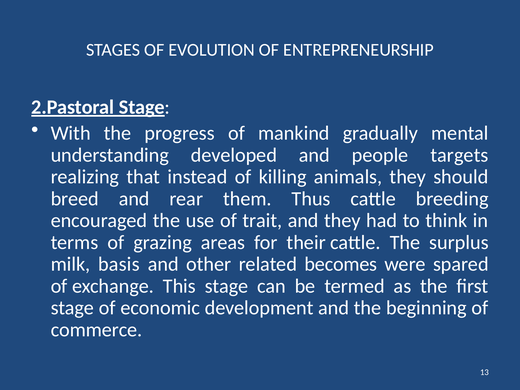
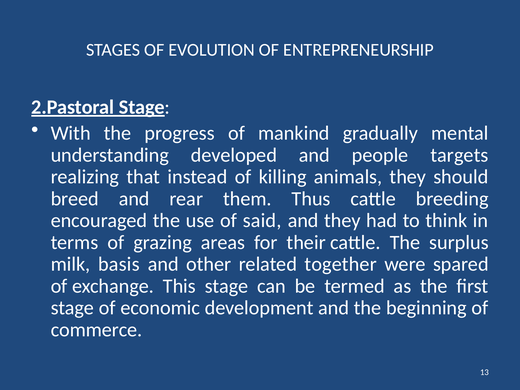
trait: trait -> said (262, 221)
becomes: becomes -> together (341, 264)
